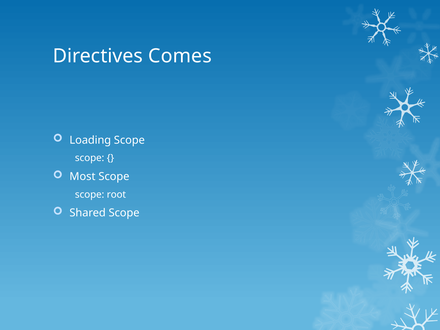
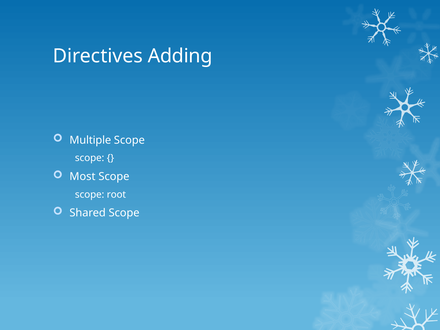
Comes: Comes -> Adding (180, 56)
Loading: Loading -> Multiple (90, 140)
